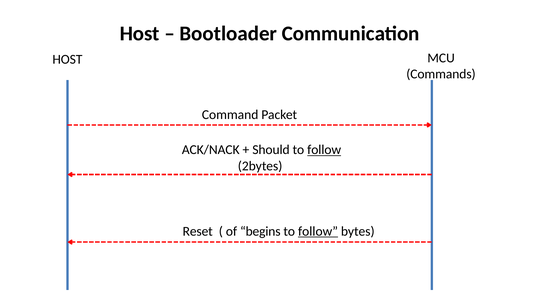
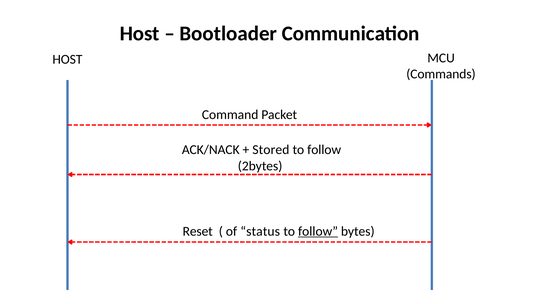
Should: Should -> Stored (271, 150)
follow underline: present -> none (324, 150)
begins: begins -> status (260, 231)
